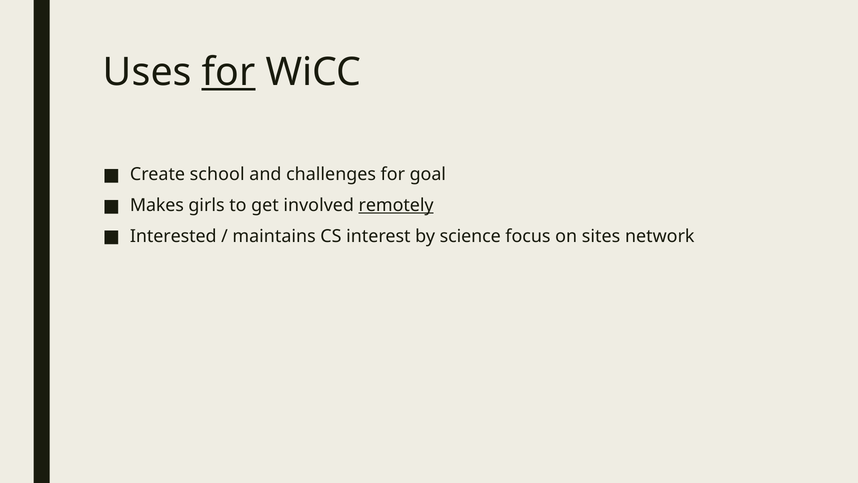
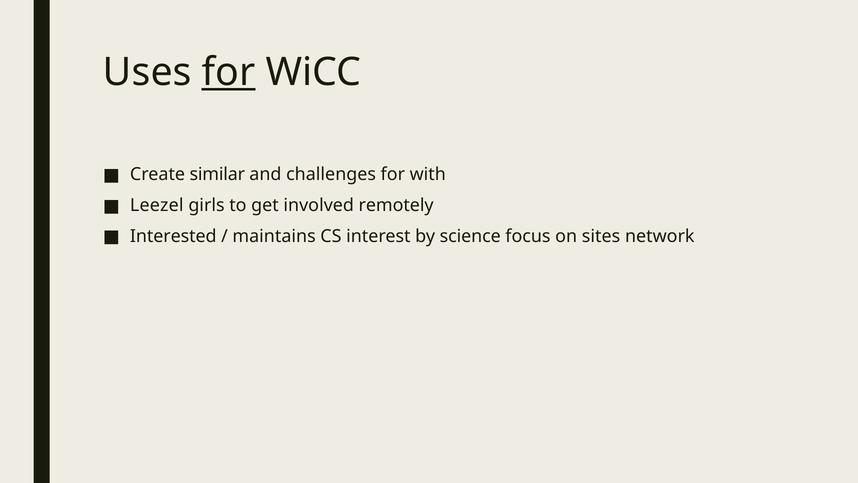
school: school -> similar (217, 174)
goal: goal -> with (428, 174)
Makes: Makes -> Leezel (157, 205)
remotely underline: present -> none (396, 205)
